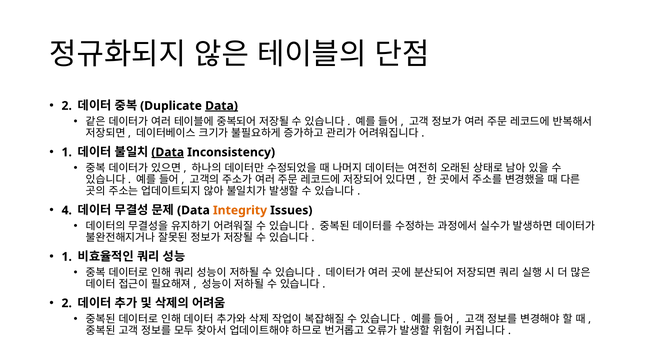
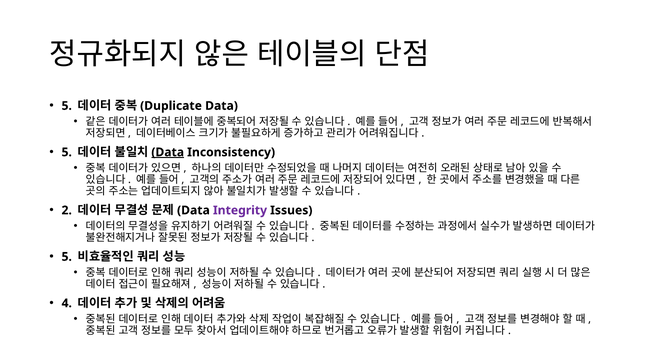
2: 2 -> 5 (67, 106)
Data underline: present -> none (222, 106)
1: 1 -> 5 (67, 152)
4: 4 -> 2 (67, 211)
Integrity colour: orange -> purple (240, 211)
1: 1 -> 5 (67, 257)
2: 2 -> 4 (67, 304)
